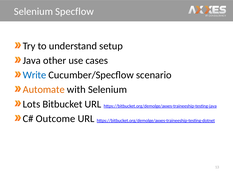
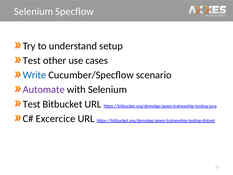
Java: Java -> Test (32, 60)
Automate colour: orange -> purple (44, 89)
Lots: Lots -> Test (32, 104)
Outcome: Outcome -> Excercice (56, 118)
